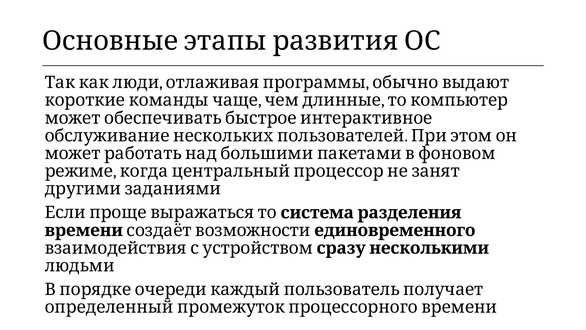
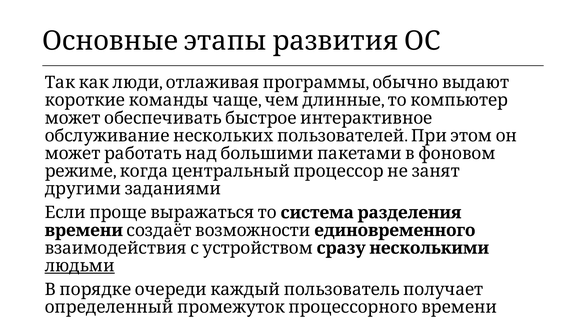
людьми underline: none -> present (80, 265)
